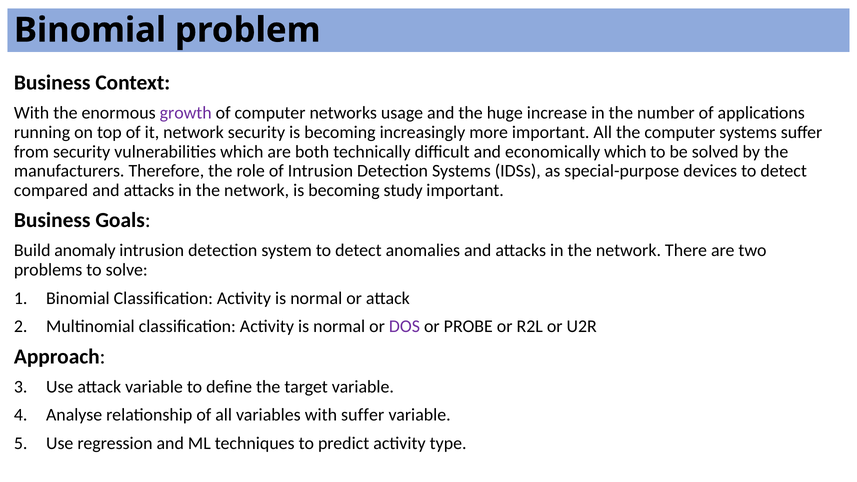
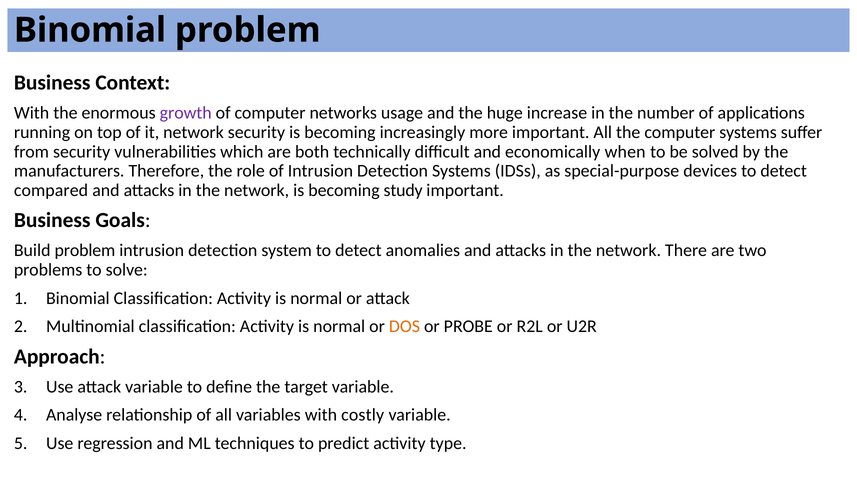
economically which: which -> when (625, 152)
Build anomaly: anomaly -> problem (85, 251)
DOS colour: purple -> orange (404, 326)
with suffer: suffer -> costly (363, 415)
